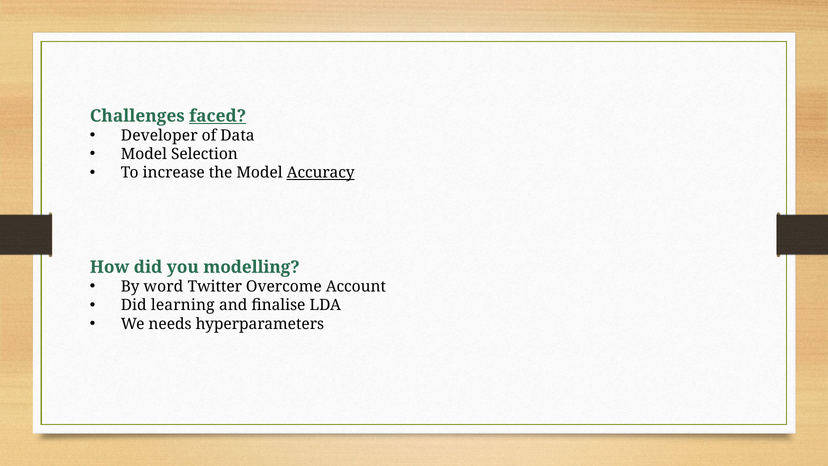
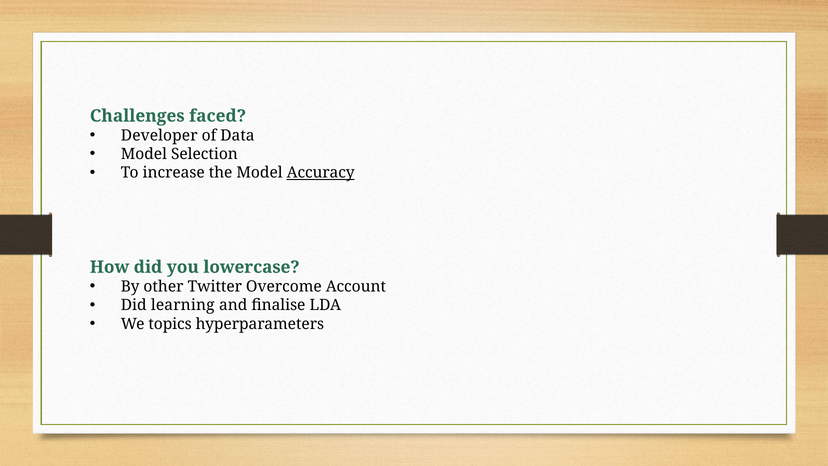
faced underline: present -> none (218, 116)
modelling: modelling -> lowercase (252, 267)
word: word -> other (163, 287)
needs: needs -> topics (170, 324)
